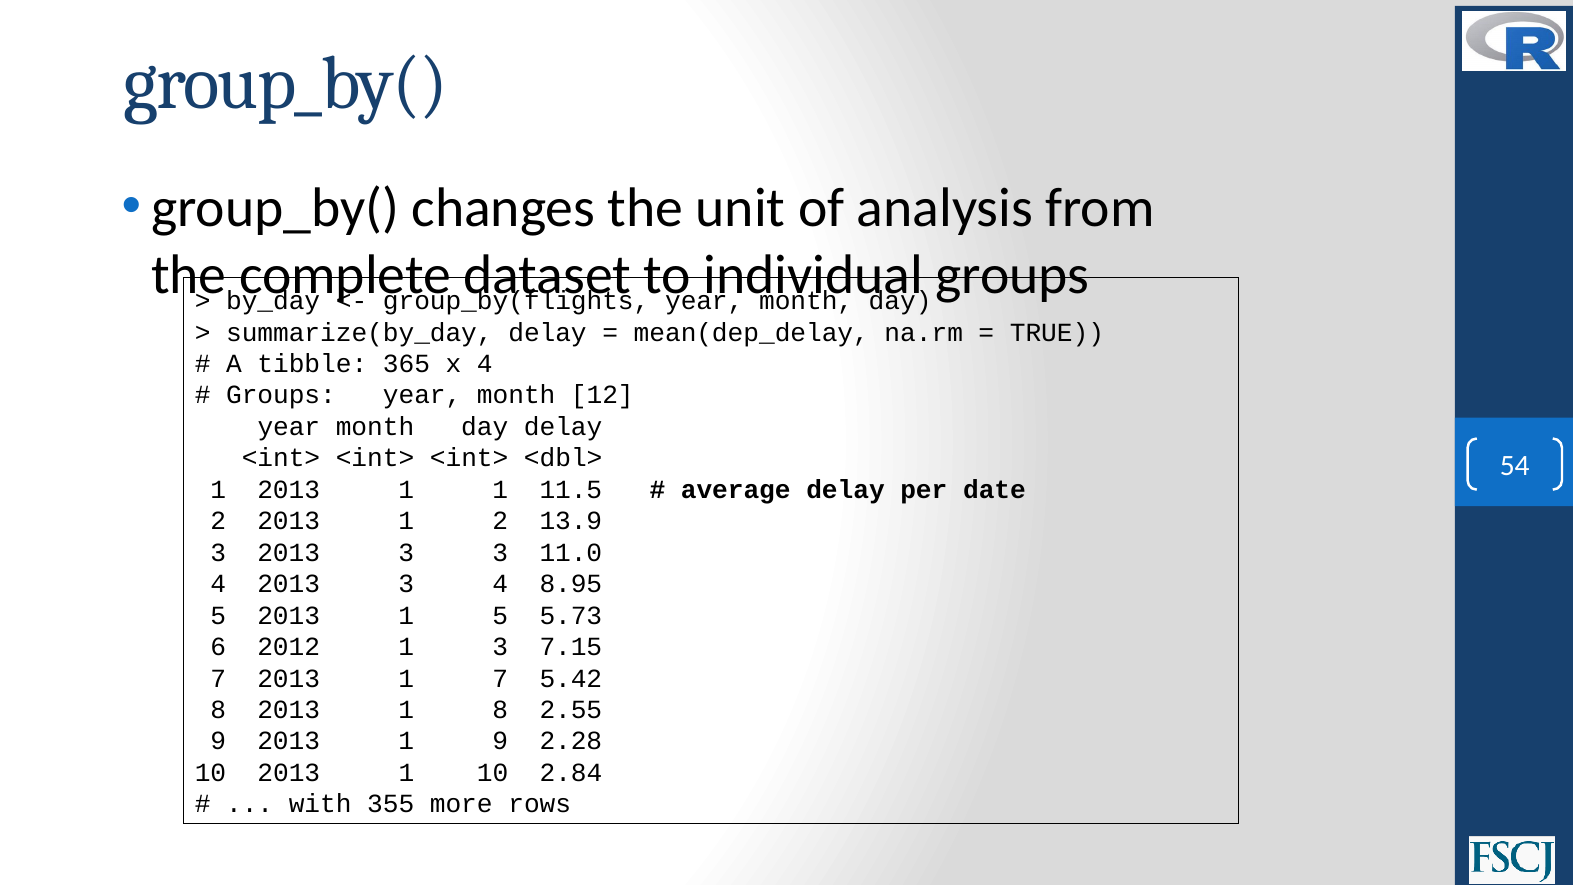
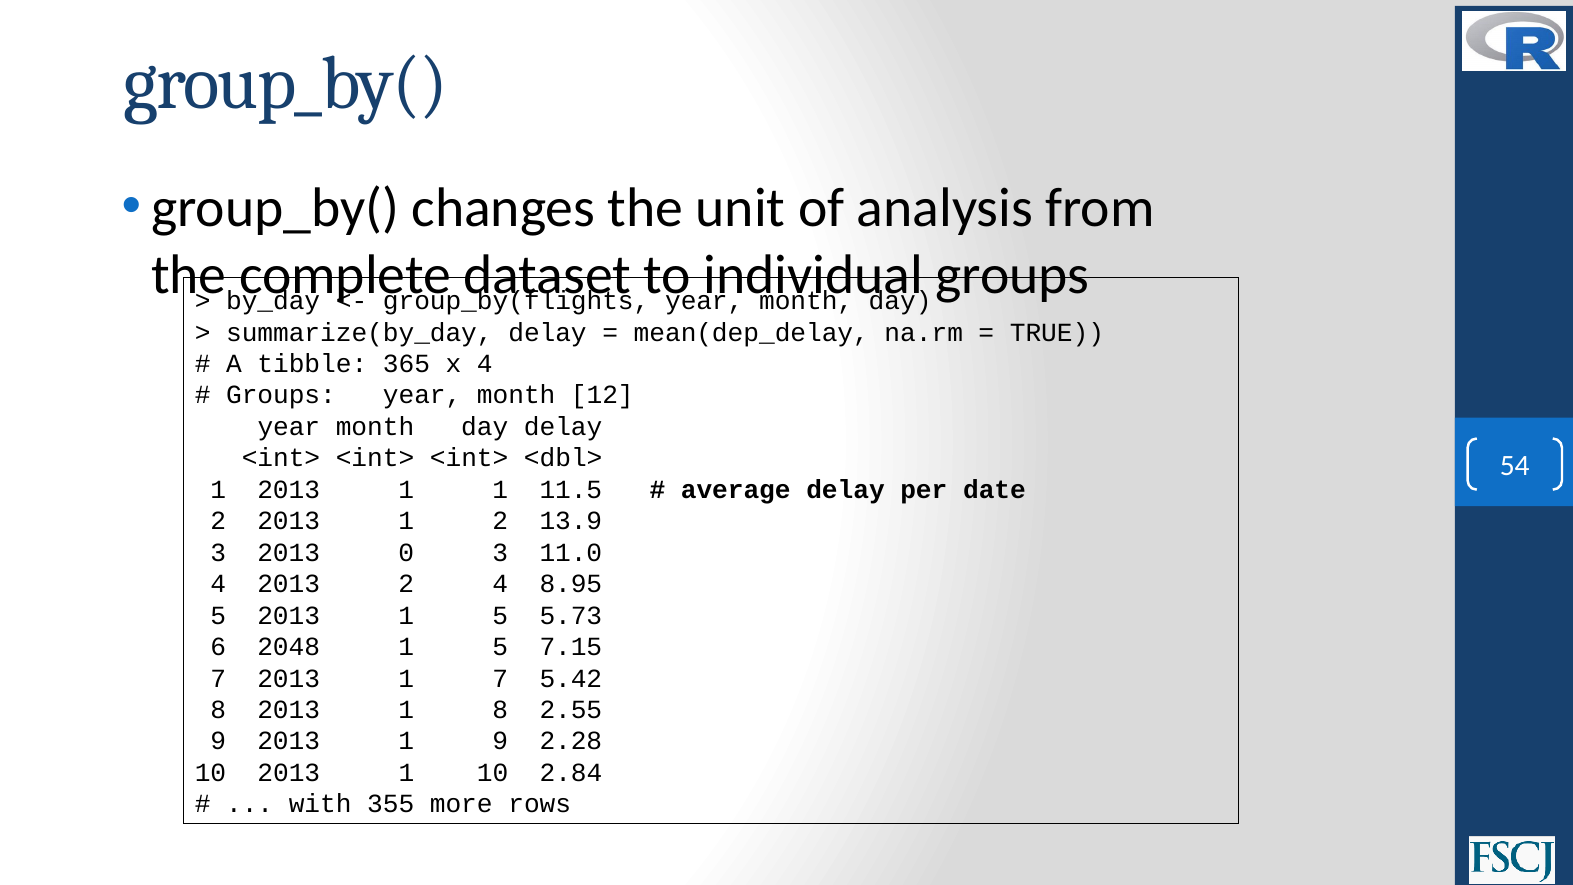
3 2013 3: 3 -> 0 (406, 552)
4 2013 3: 3 -> 2 (406, 584)
2012: 2012 -> 2048 (289, 647)
3: 3 -> 5 (500, 647)
